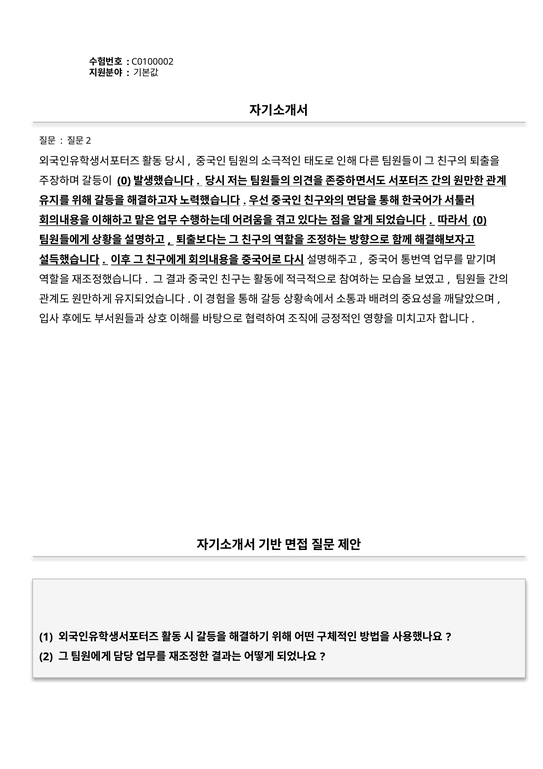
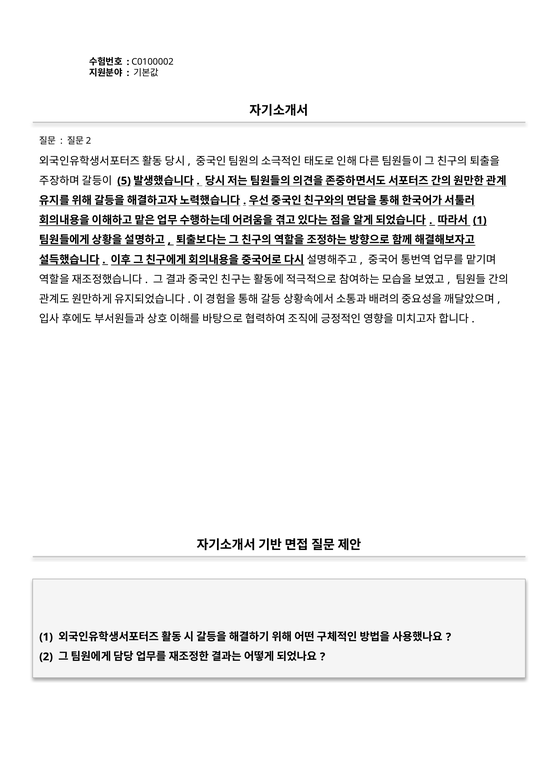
0: 0 -> 5 (124, 181)
0: 0 -> 1 (480, 220)
